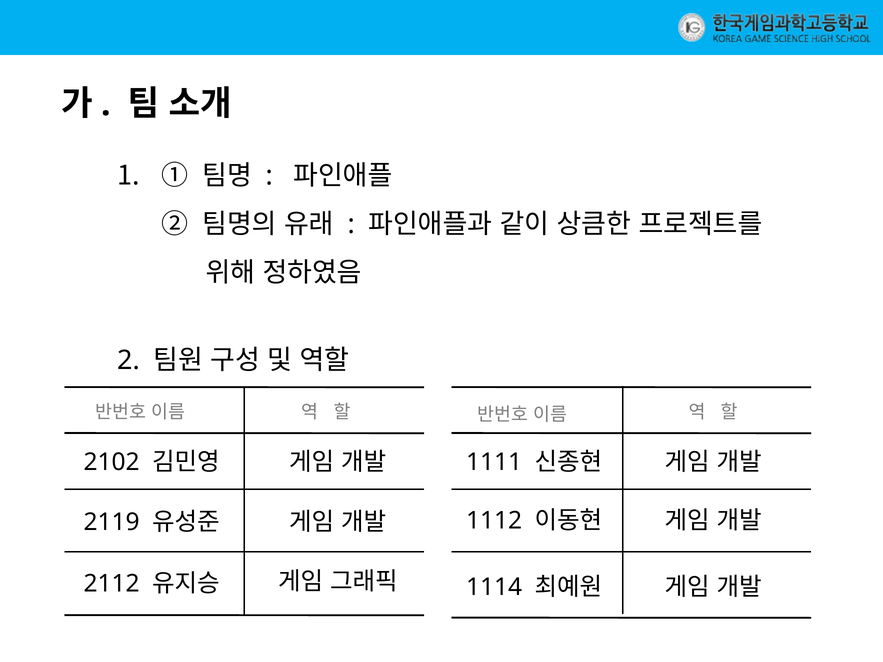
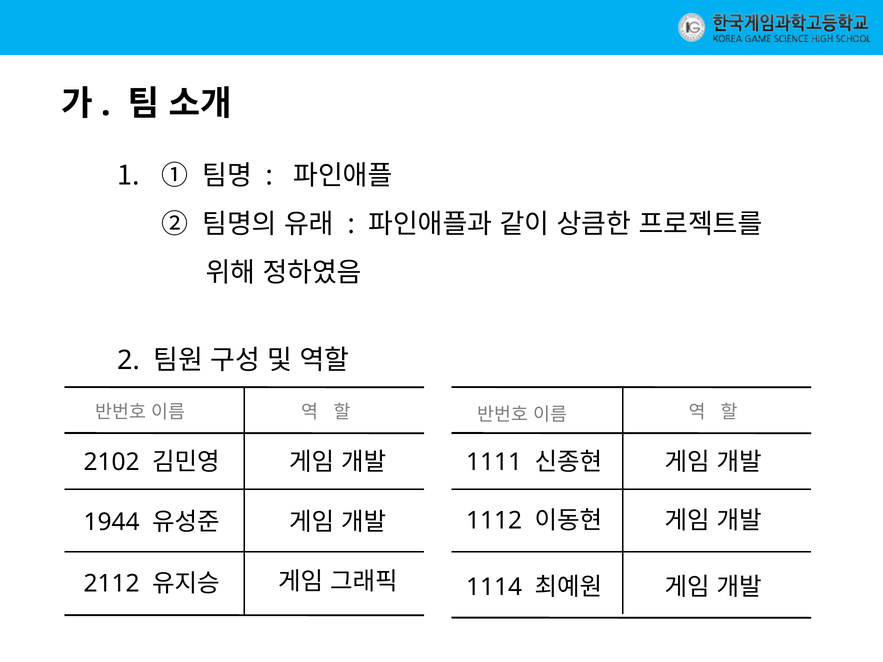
2119: 2119 -> 1944 (112, 522)
